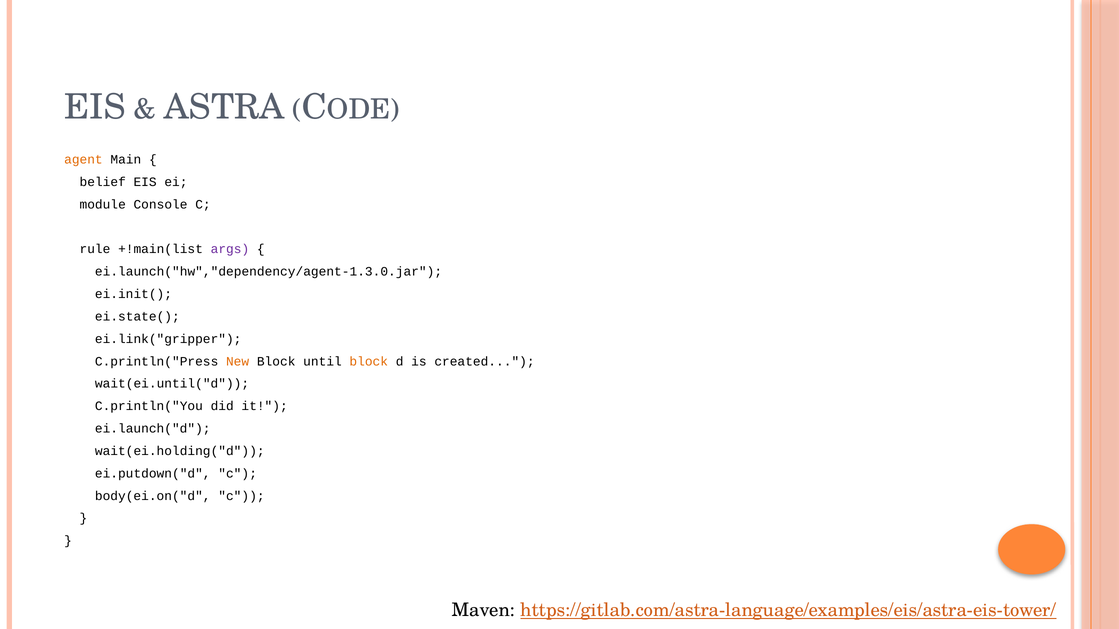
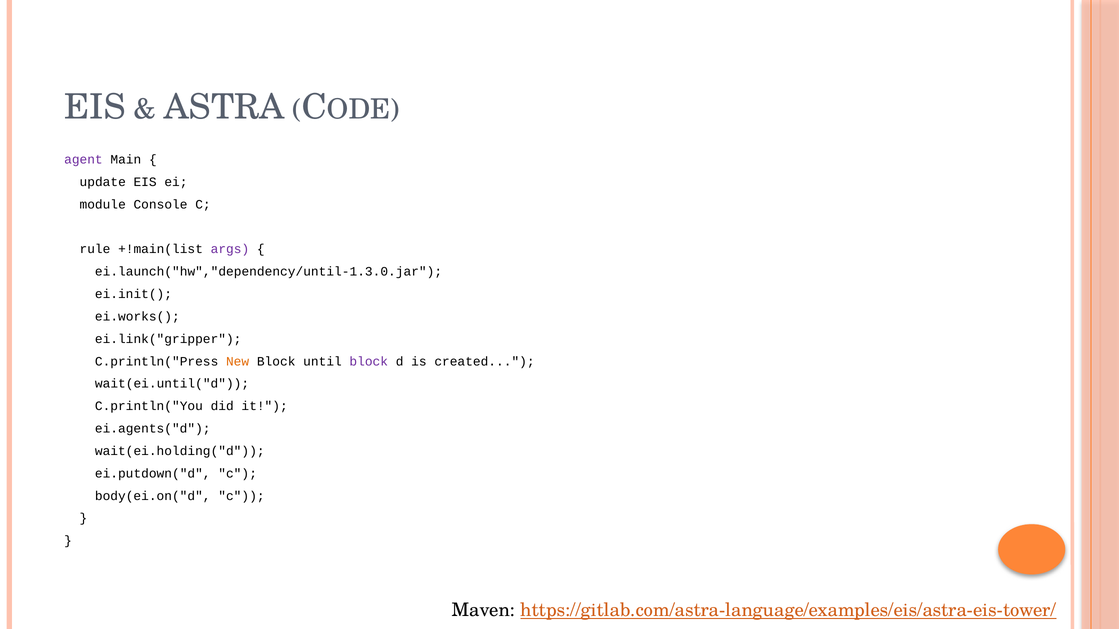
agent colour: orange -> purple (83, 160)
belief: belief -> update (103, 182)
ei.launch("hw","dependency/agent-1.3.0.jar: ei.launch("hw","dependency/agent-1.3.0.jar -> ei.launch("hw","dependency/until-1.3.0.jar (269, 272)
ei.state(: ei.state( -> ei.works( (137, 317)
block colour: orange -> purple (369, 362)
ei.launch("d: ei.launch("d -> ei.agents("d (153, 429)
